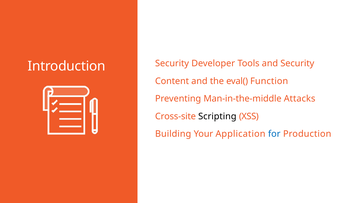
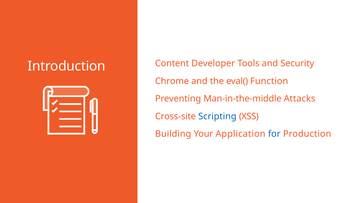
Security: Security -> Content (172, 63)
Content: Content -> Chrome (172, 81)
Scripting colour: black -> blue (217, 116)
